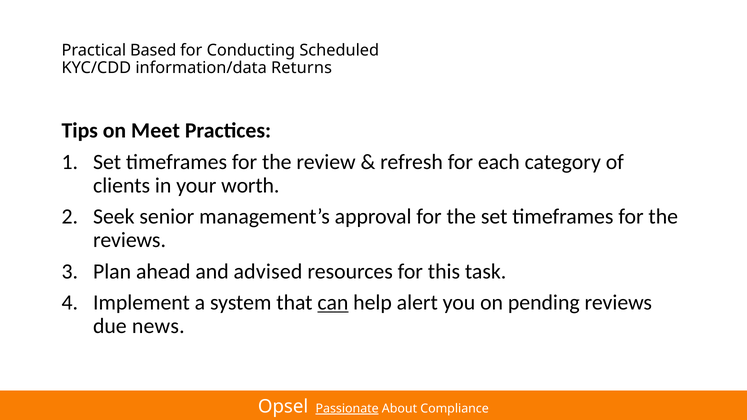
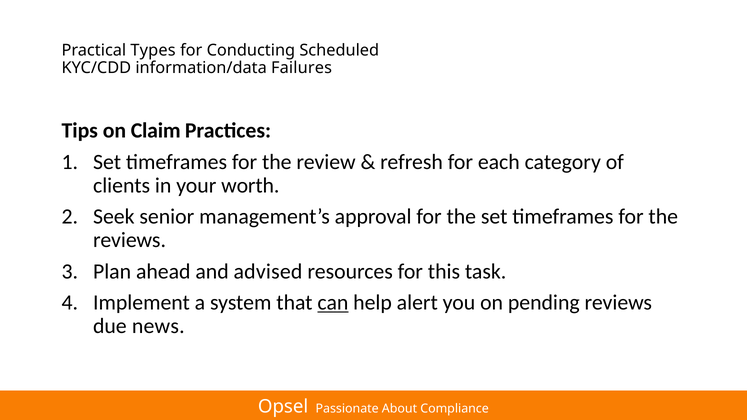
Based: Based -> Types (153, 50)
Returns: Returns -> Failures (301, 68)
Meet: Meet -> Claim (156, 131)
Passionate underline: present -> none (347, 409)
